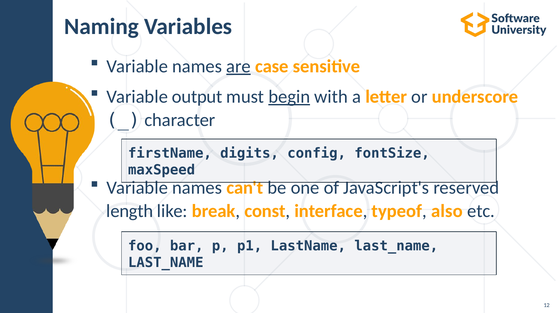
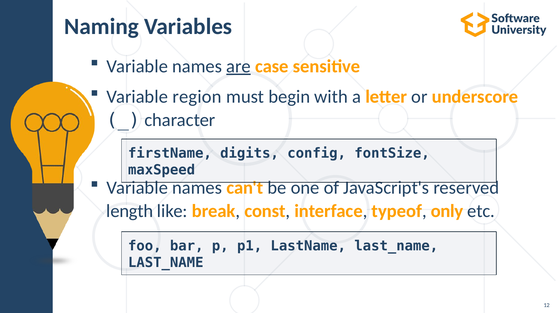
output: output -> region (197, 97)
begin underline: present -> none (289, 97)
also: also -> only (447, 211)
